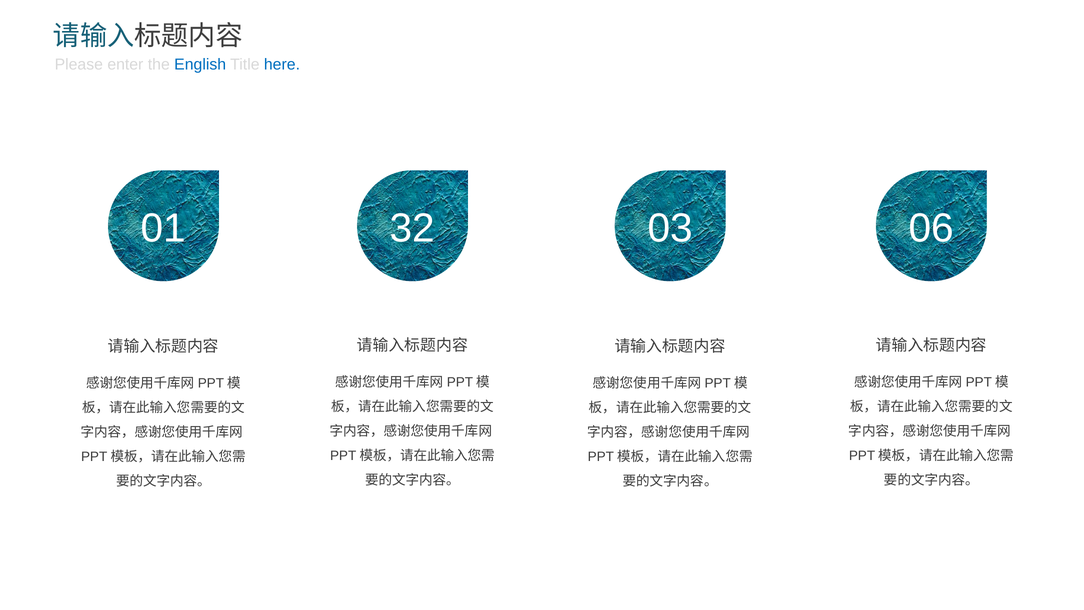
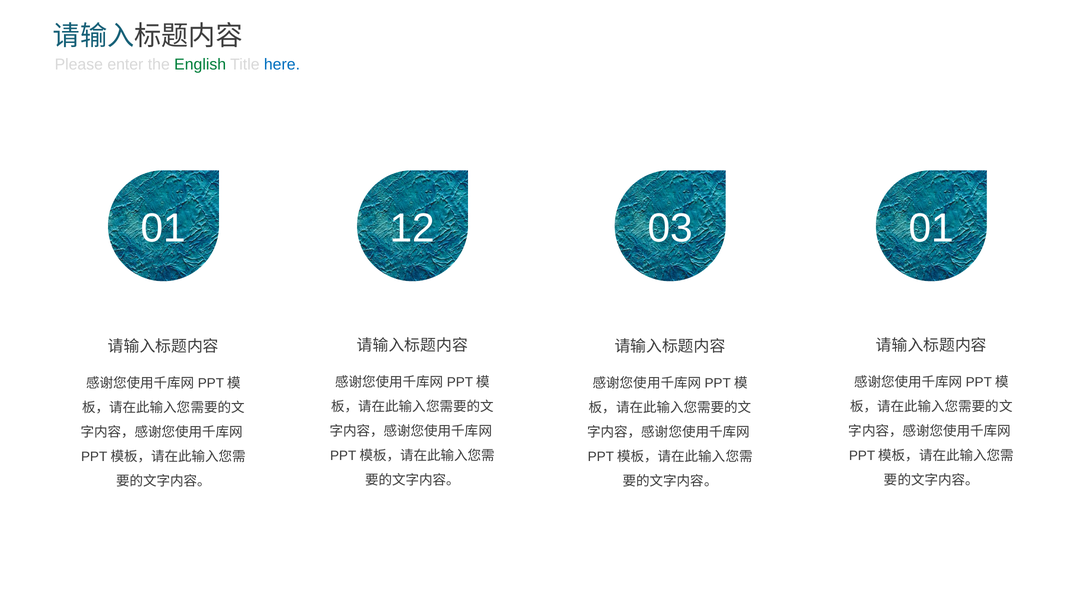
English colour: blue -> green (200, 64)
32: 32 -> 12 (412, 228)
03 06: 06 -> 01 (931, 228)
